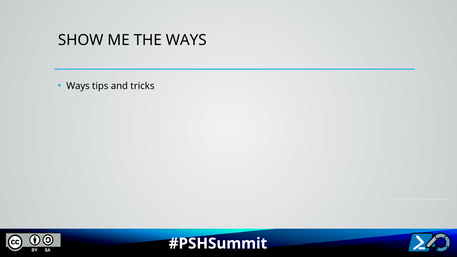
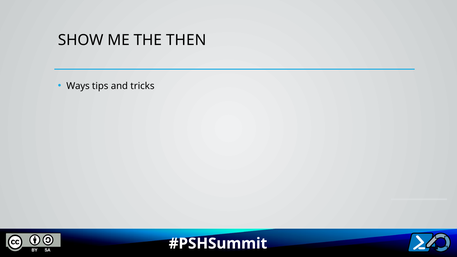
THE WAYS: WAYS -> THEN (186, 40)
